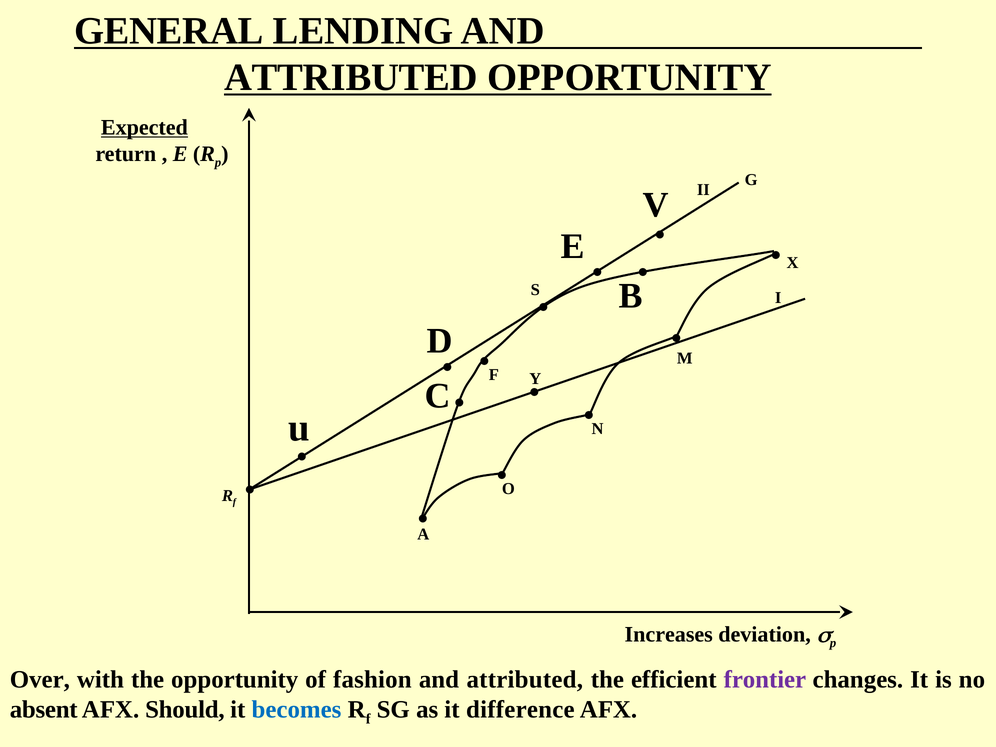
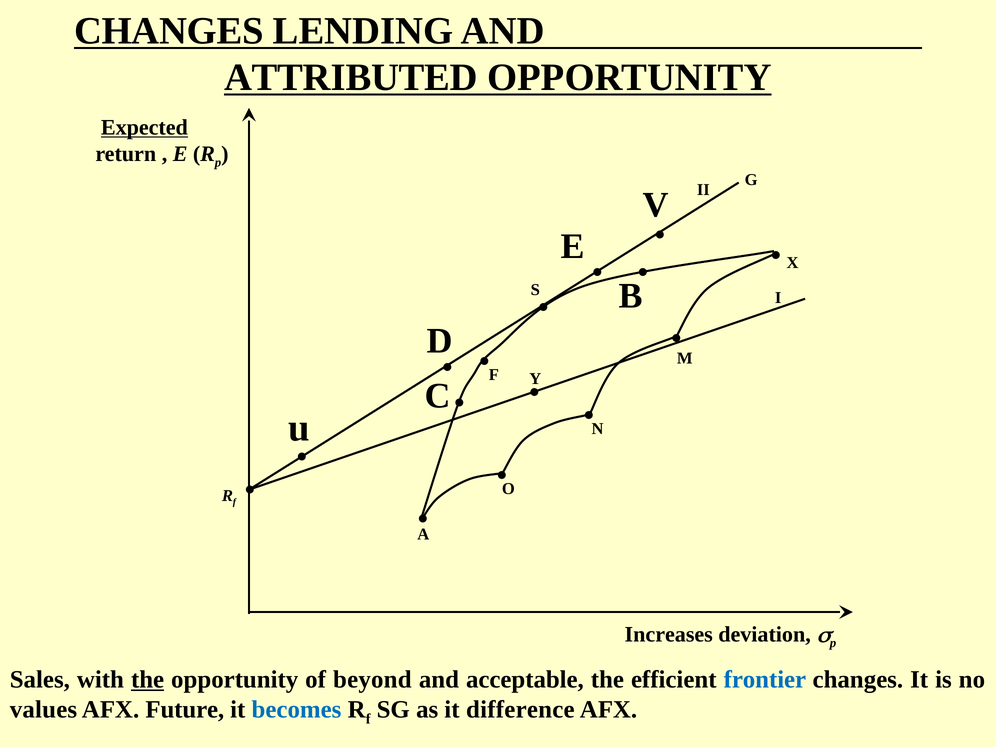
GENERAL: GENERAL -> CHANGES (169, 31)
Over: Over -> Sales (40, 680)
the underline: none -> present (148, 680)
fashion: fashion -> beyond (372, 680)
attributed: attributed -> acceptable (525, 680)
frontier colour: purple -> blue (765, 680)
absent: absent -> values (43, 710)
Should: Should -> Future (185, 710)
